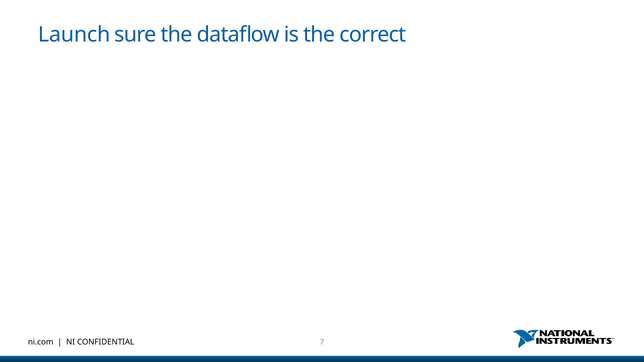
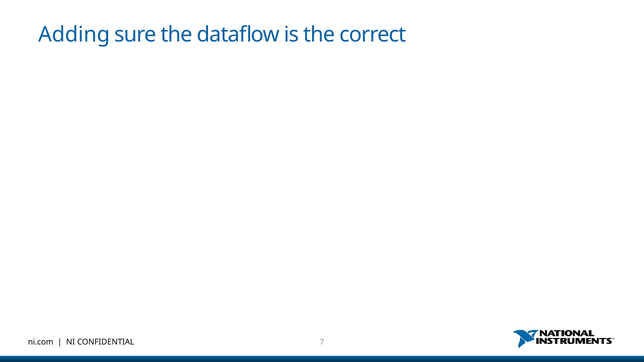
Launch: Launch -> Adding (74, 35)
